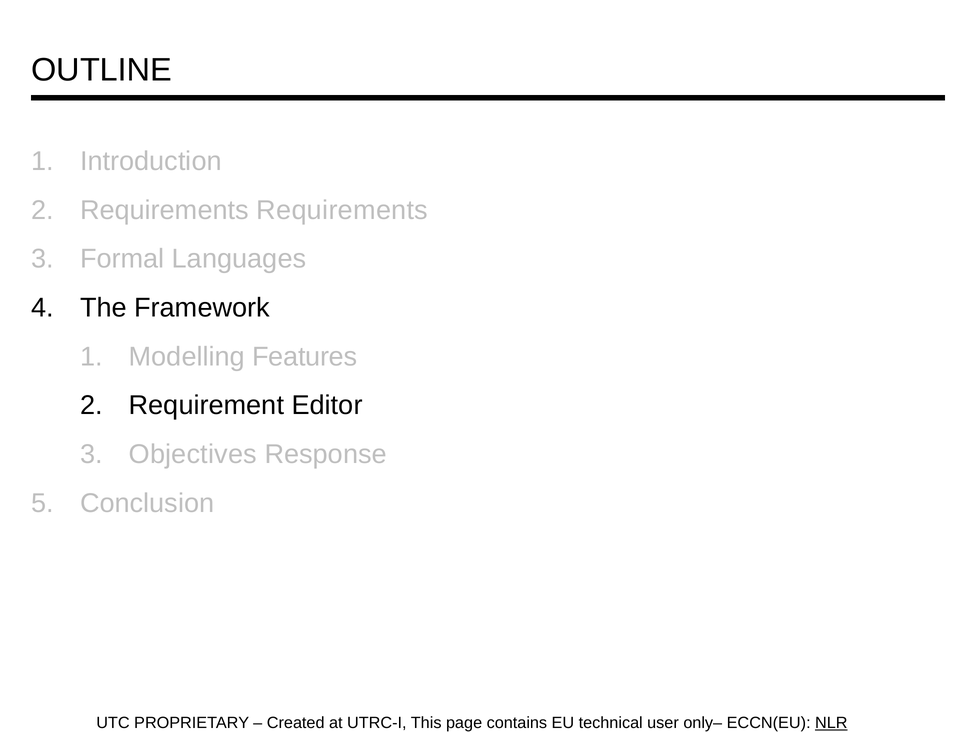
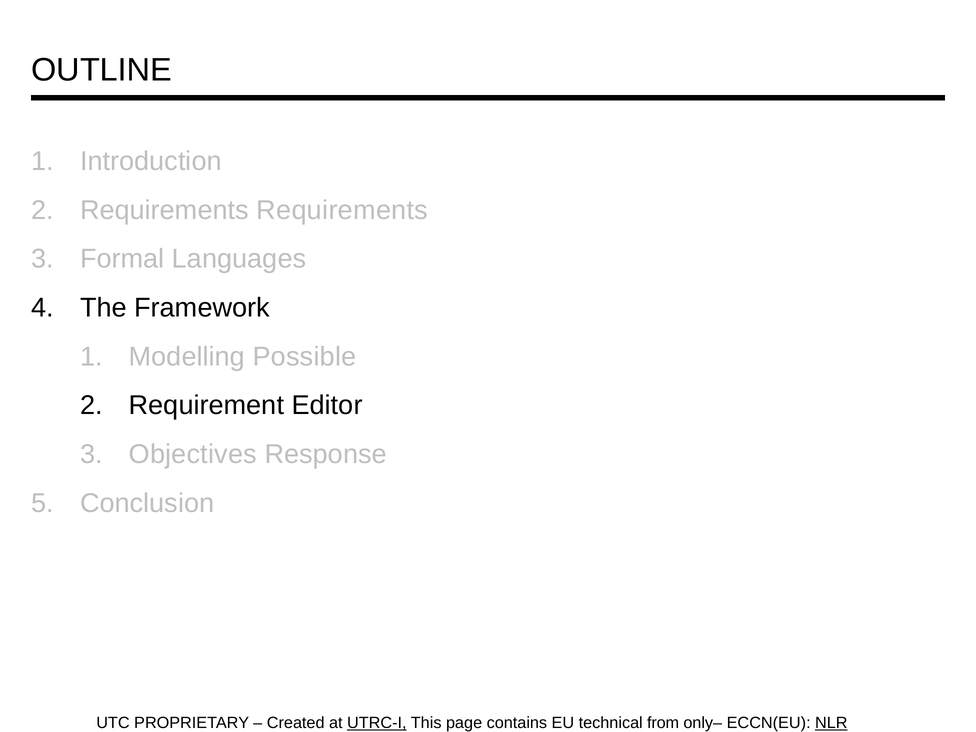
Features: Features -> Possible (304, 357)
UTRC-I underline: none -> present (377, 723)
user: user -> from (663, 723)
